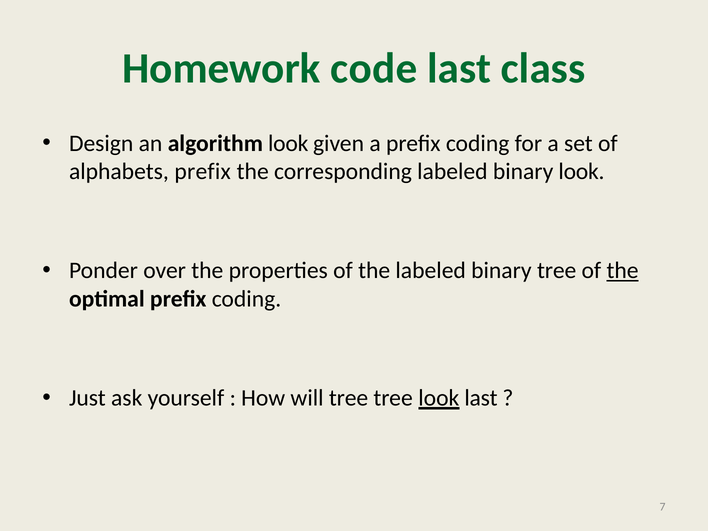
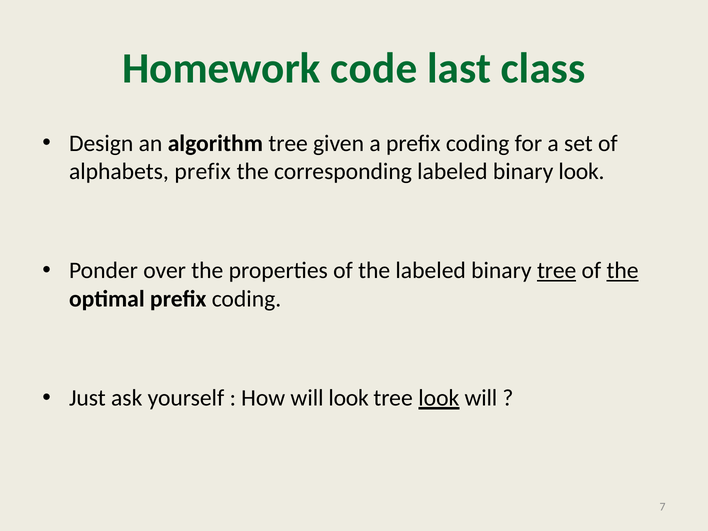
algorithm look: look -> tree (288, 143)
tree underline: none -> present (557, 271)
will tree: tree -> look (349, 398)
look last: last -> will (481, 398)
